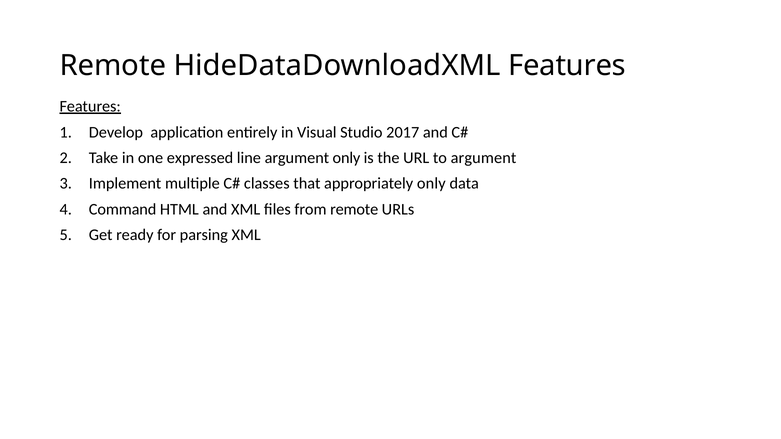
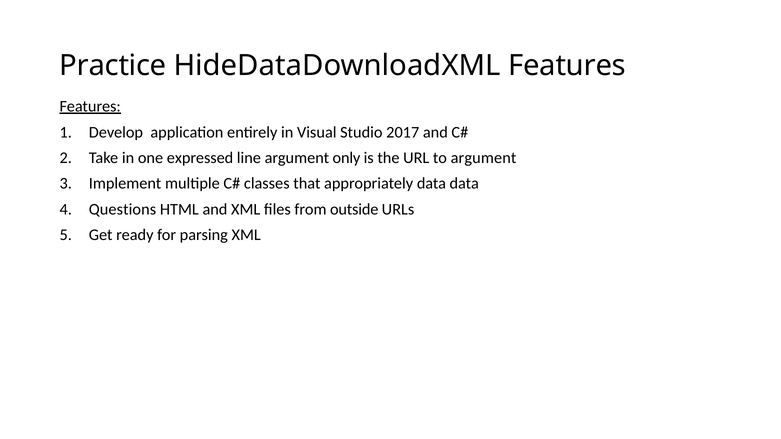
Remote: Remote -> Practice (113, 66)
appropriately only: only -> data (431, 184)
Command: Command -> Questions (122, 209)
from remote: remote -> outside (354, 209)
